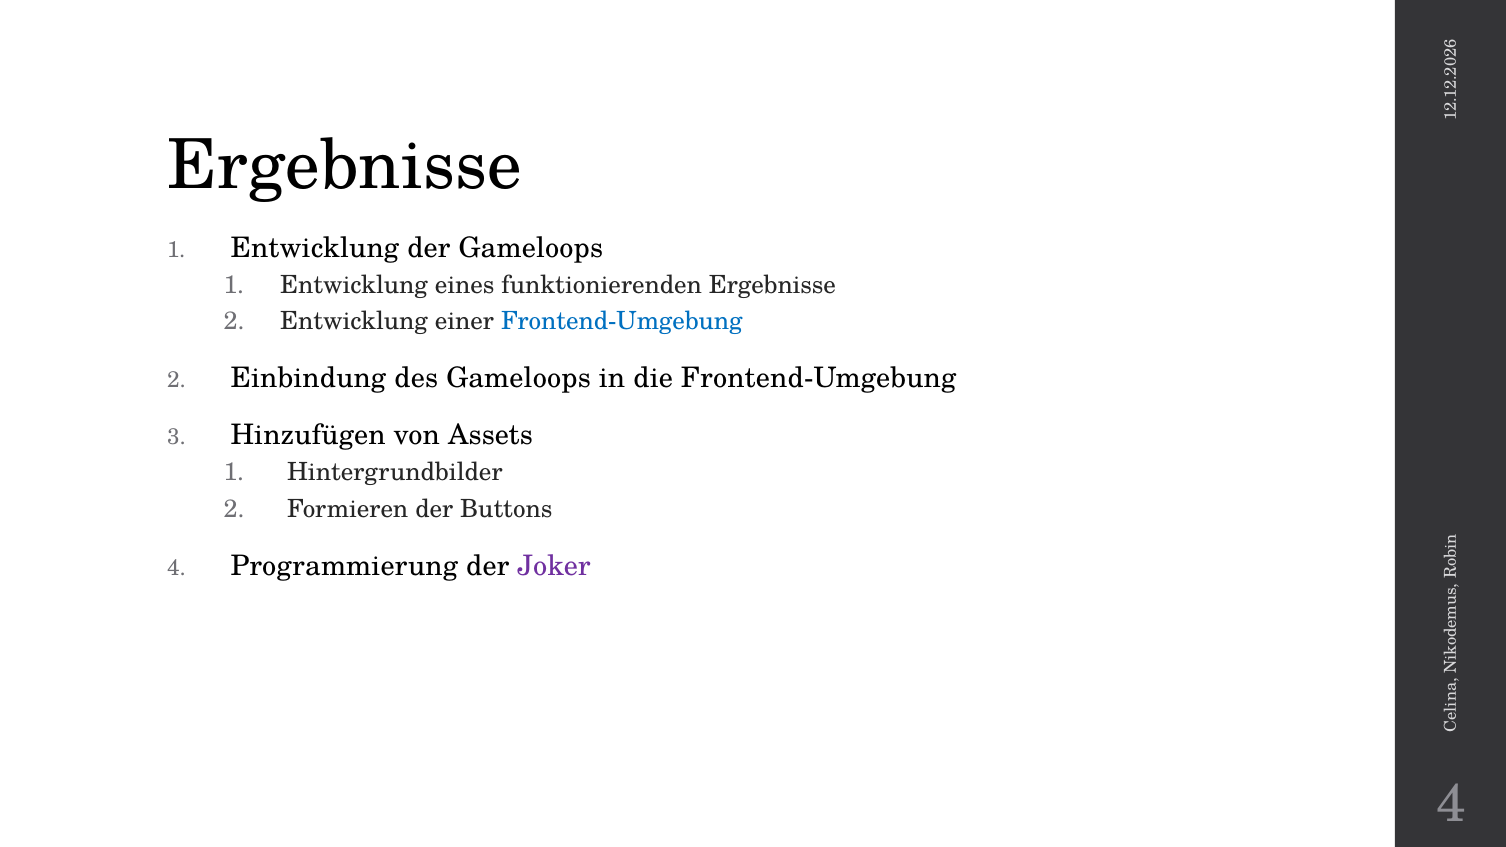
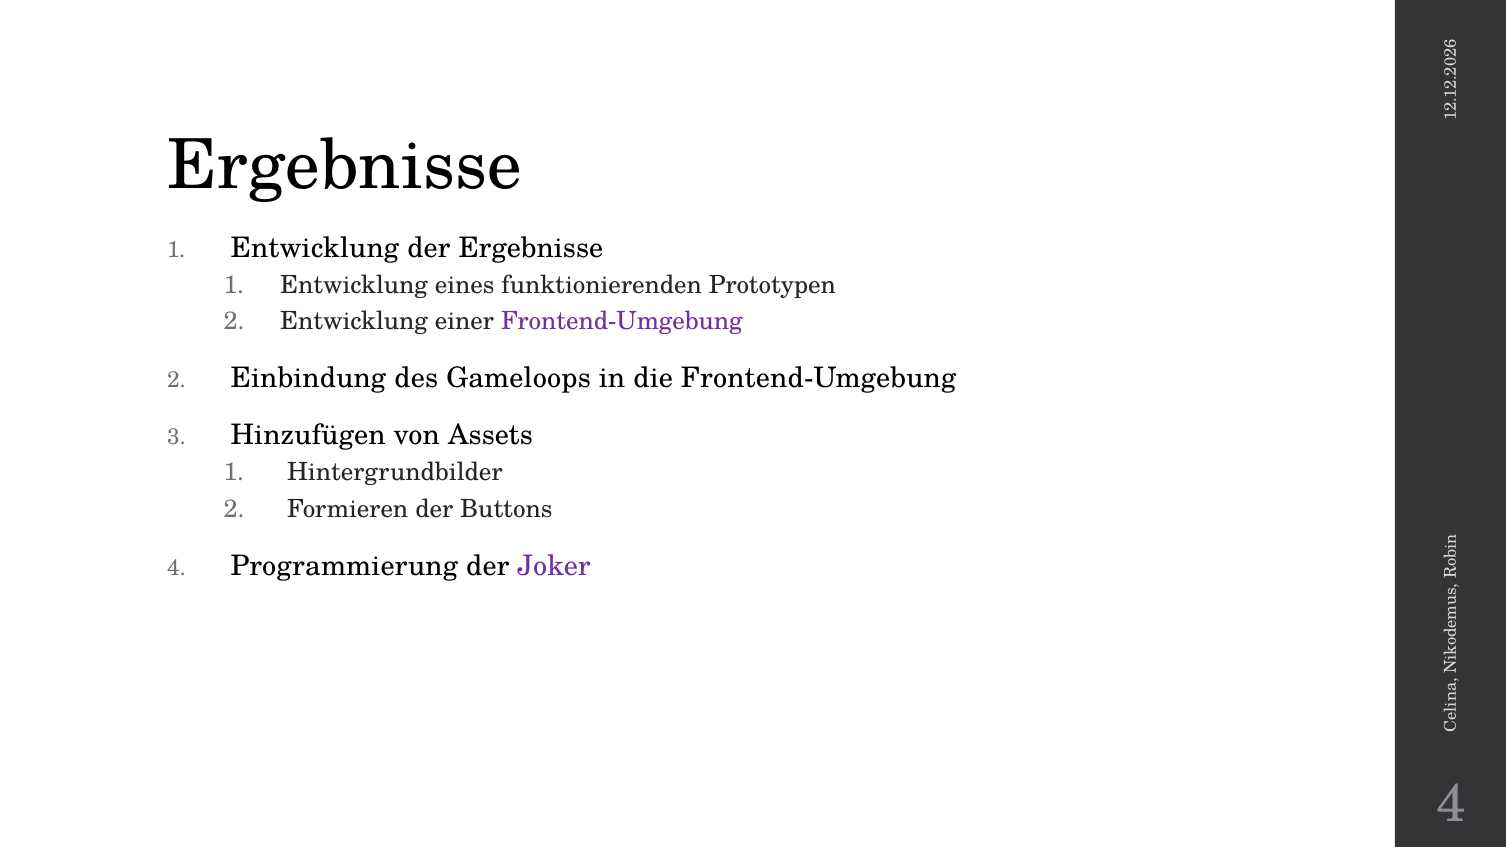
der Gameloops: Gameloops -> Ergebnisse (531, 248)
funktionierenden Ergebnisse: Ergebnisse -> Prototypen (772, 285)
Frontend-Umgebung colour: blue -> purple (622, 321)
